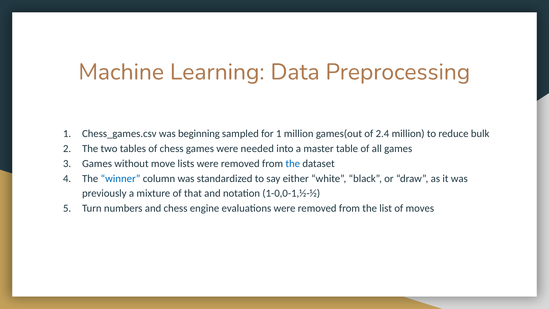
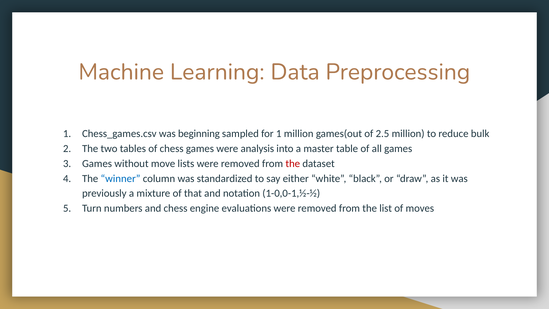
2.4: 2.4 -> 2.5 (382, 134)
needed: needed -> analysis (257, 149)
the colour: blue -> red (293, 163)
